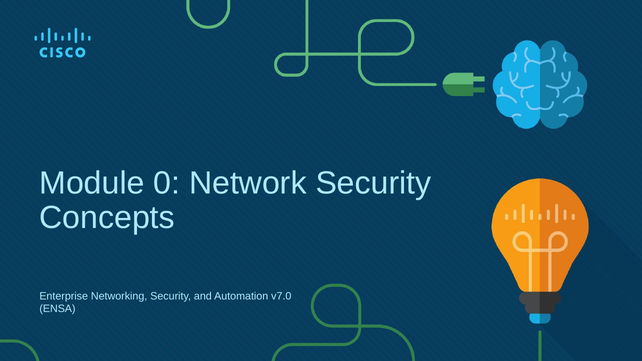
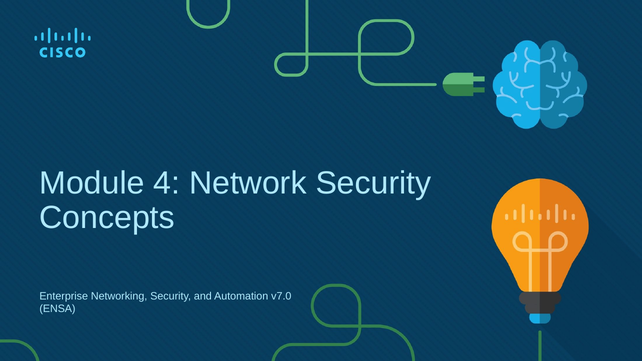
0: 0 -> 4 (167, 183)
